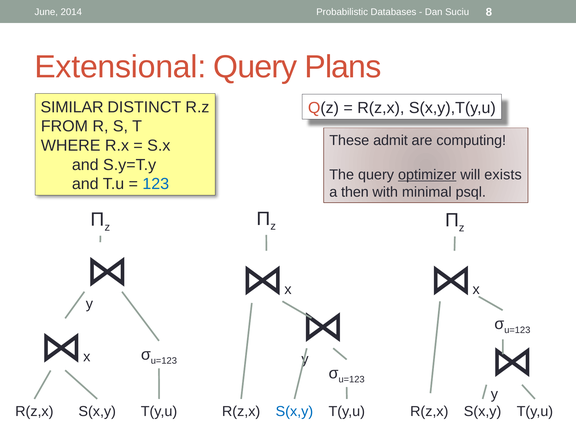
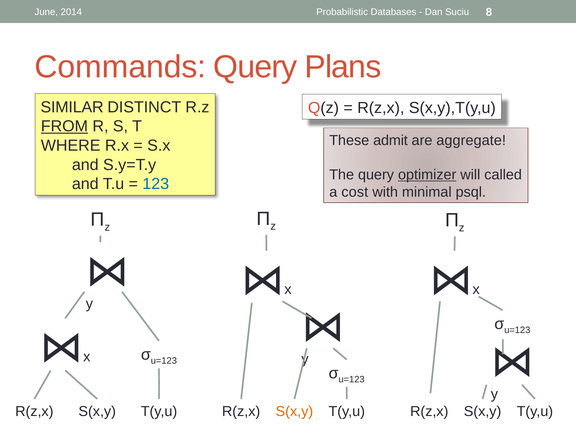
Extensional: Extensional -> Commands (120, 67)
FROM underline: none -> present (64, 126)
computing: computing -> aggregate (471, 140)
exists: exists -> called (503, 175)
then: then -> cost (355, 192)
S(x,y colour: blue -> orange (294, 411)
